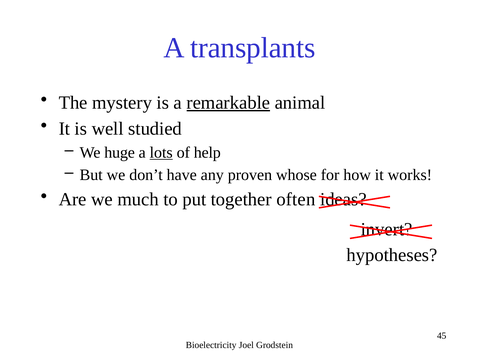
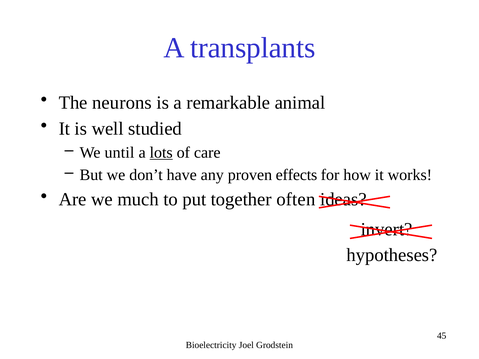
mystery: mystery -> neurons (122, 103)
remarkable underline: present -> none (228, 103)
huge: huge -> until (119, 153)
help: help -> care (207, 153)
whose: whose -> effects (297, 175)
